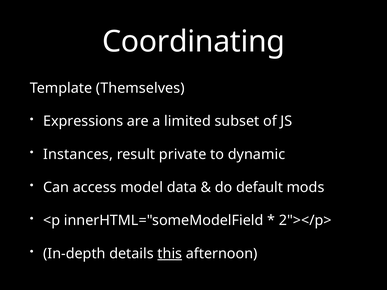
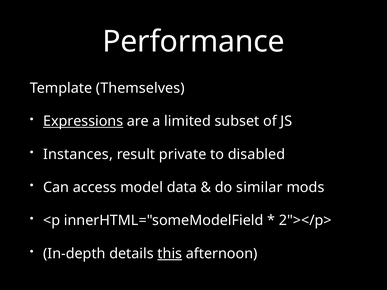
Coordinating: Coordinating -> Performance (194, 42)
Expressions underline: none -> present (83, 121)
dynamic: dynamic -> disabled (256, 154)
default: default -> similar (259, 188)
